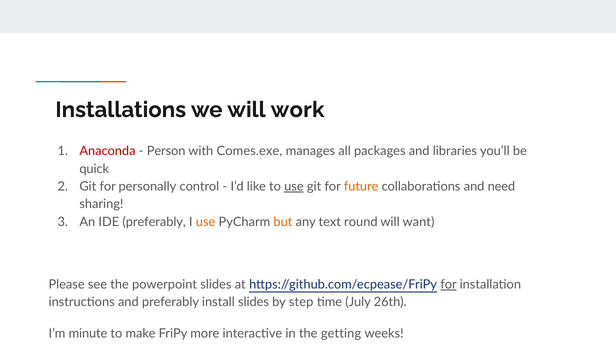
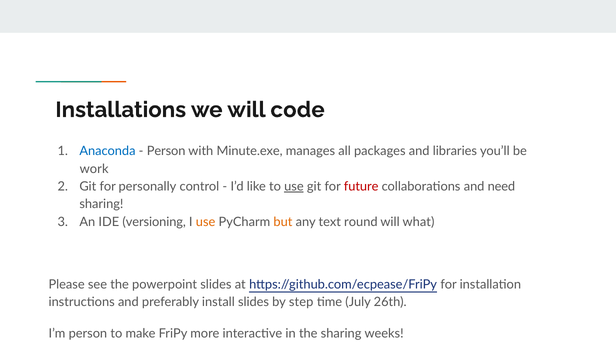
work: work -> code (298, 110)
Anaconda colour: red -> blue (107, 151)
Comes.exe: Comes.exe -> Minute.exe (250, 151)
quick: quick -> work (94, 169)
future colour: orange -> red (361, 187)
IDE preferably: preferably -> versioning (154, 222)
want: want -> what (419, 222)
for underline: present -> none (449, 285)
I’m minute: minute -> person (88, 334)
the getting: getting -> sharing (341, 334)
